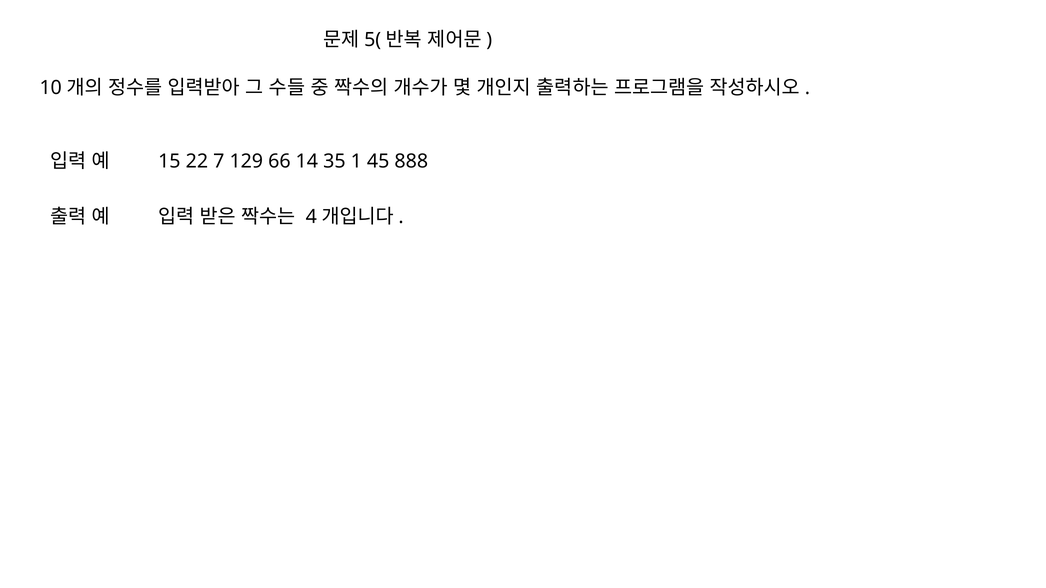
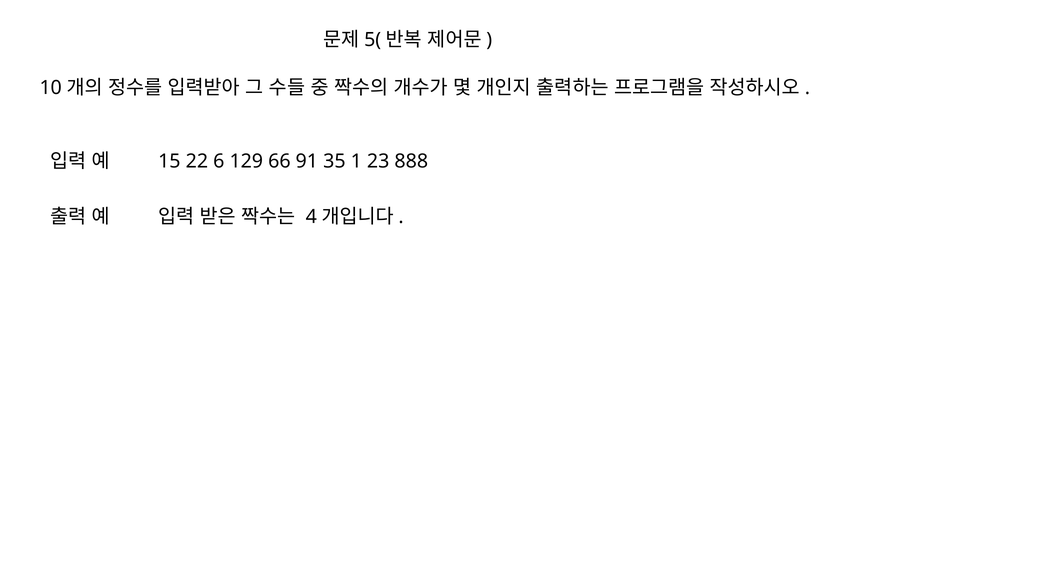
7: 7 -> 6 (219, 161)
14: 14 -> 91 (307, 161)
45: 45 -> 23 (378, 161)
